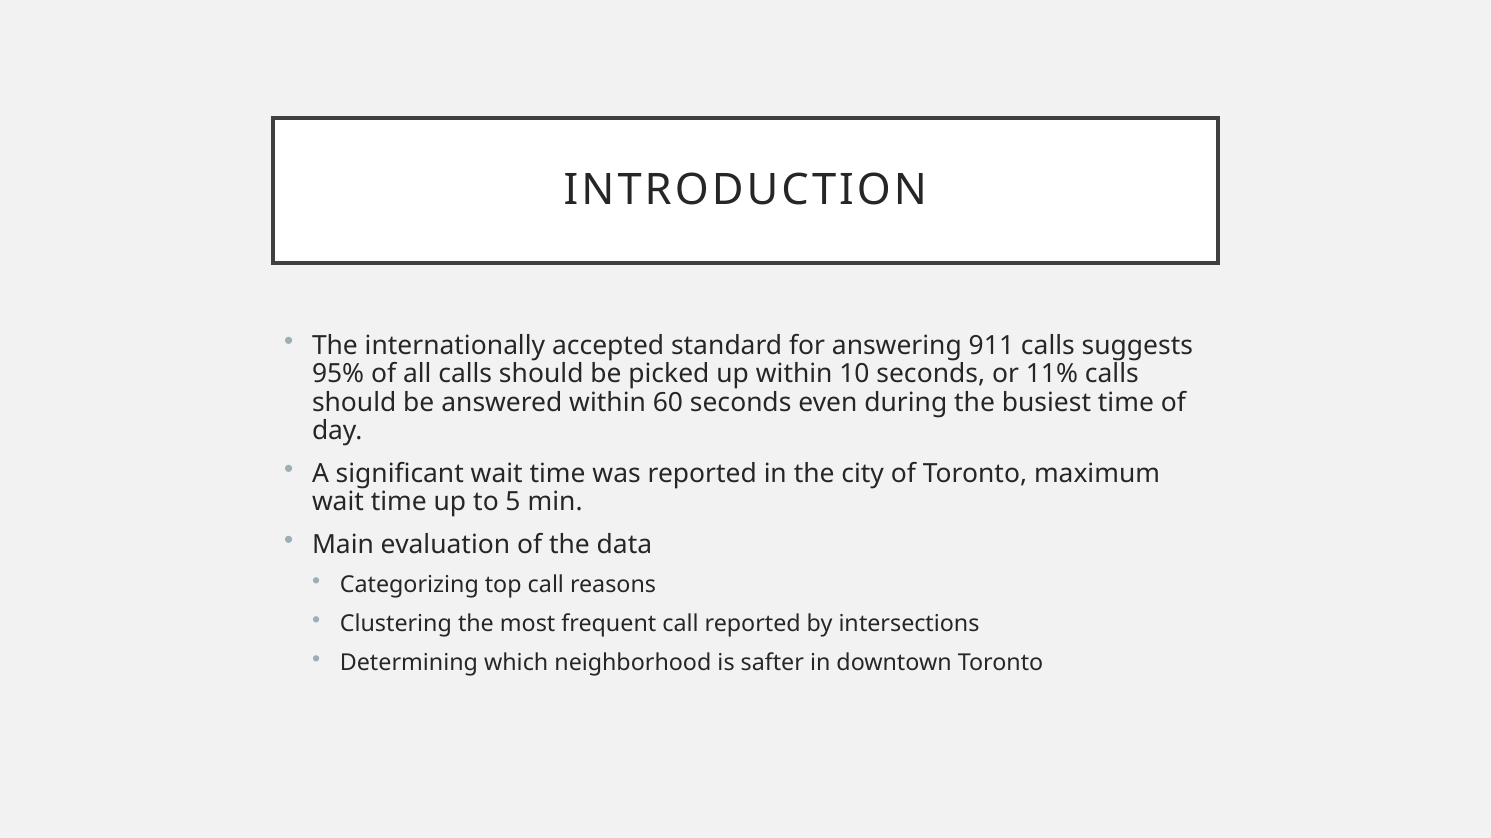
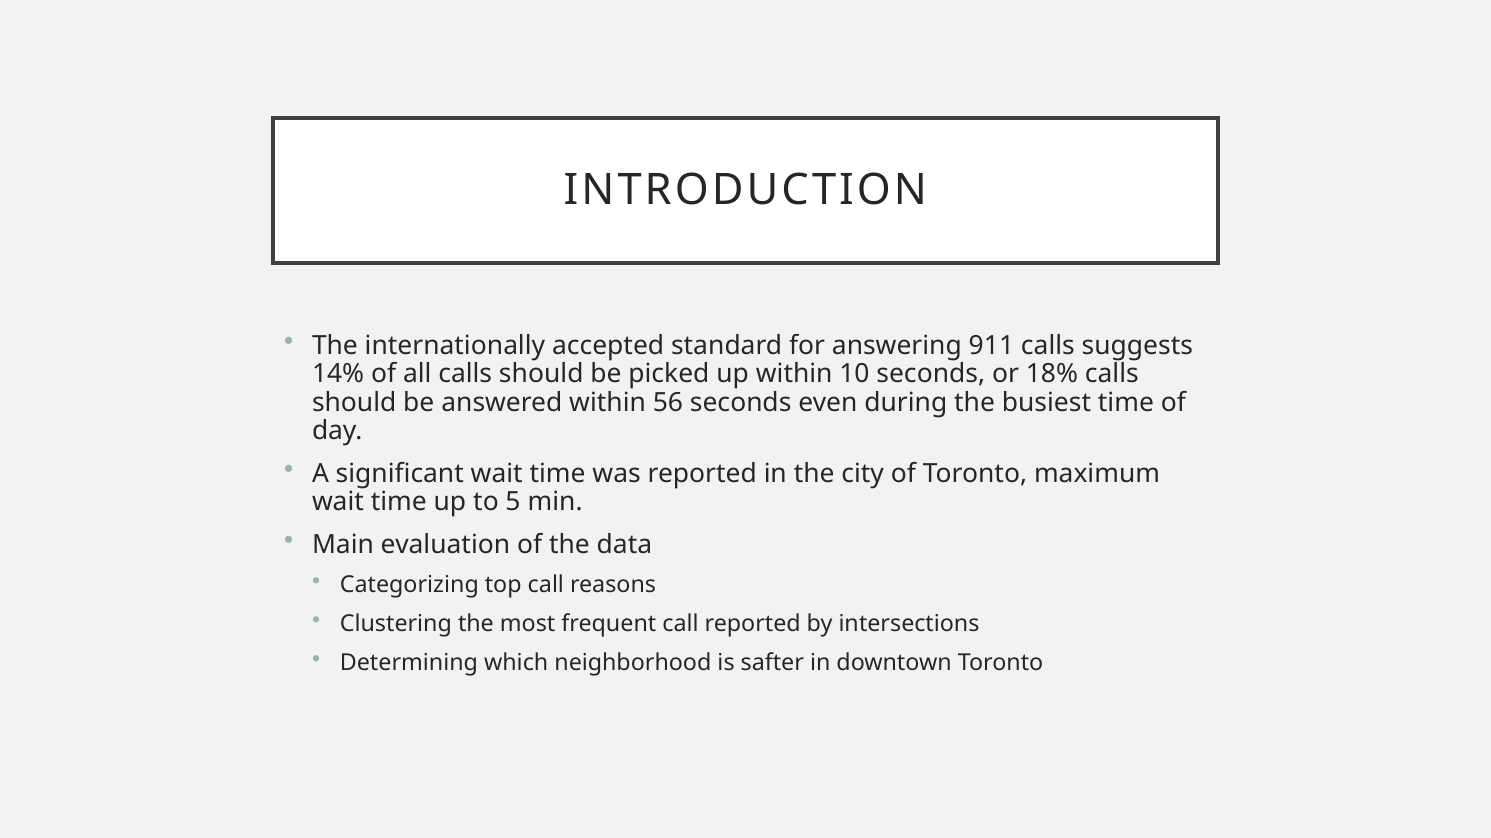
95%: 95% -> 14% (338, 374)
11%: 11% -> 18% (1052, 374)
60: 60 -> 56 (668, 403)
